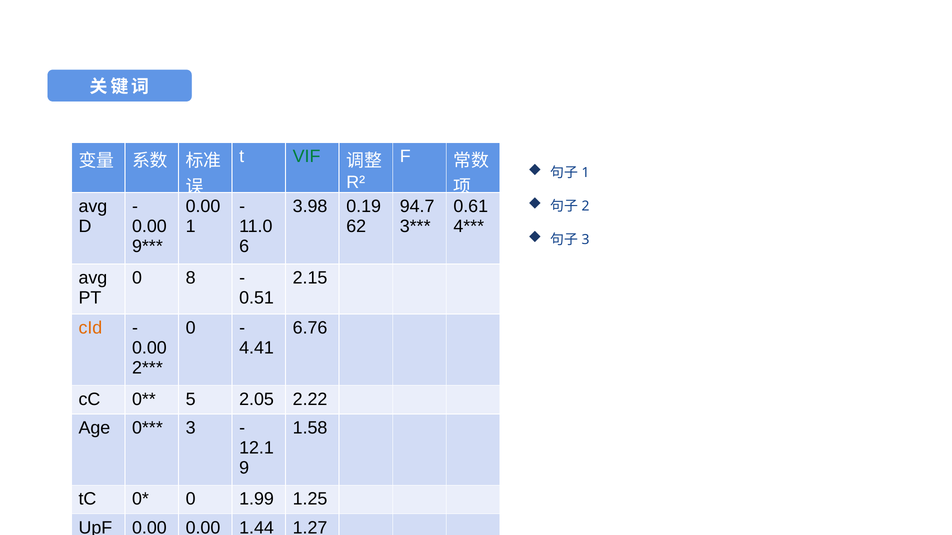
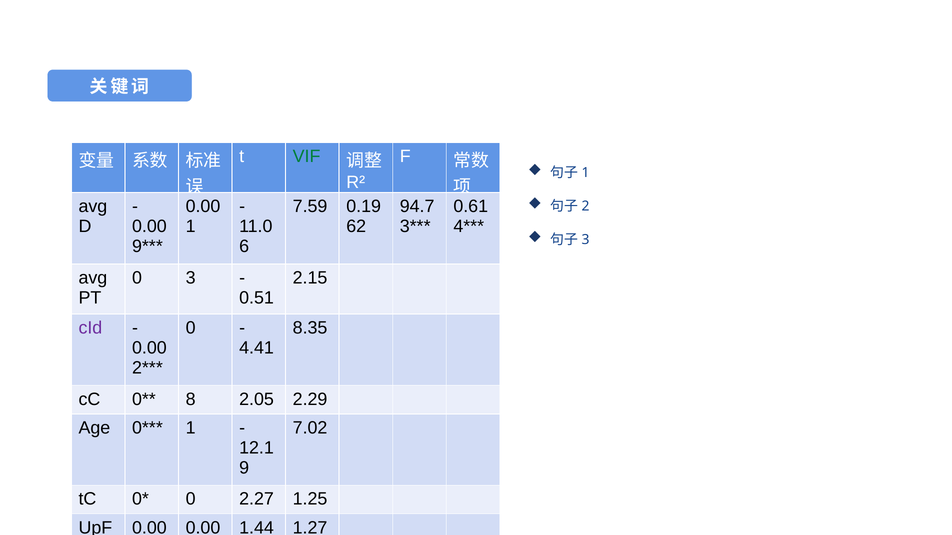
3.98: 3.98 -> 7.59 (310, 207)
0 8: 8 -> 3 (191, 278)
cId colour: orange -> purple (90, 328)
6.76: 6.76 -> 8.35 (310, 328)
5: 5 -> 8 (191, 400)
2.22: 2.22 -> 2.29 (310, 400)
3: 3 -> 1 (191, 428)
1.58: 1.58 -> 7.02 (310, 428)
1.99: 1.99 -> 2.27 (257, 500)
